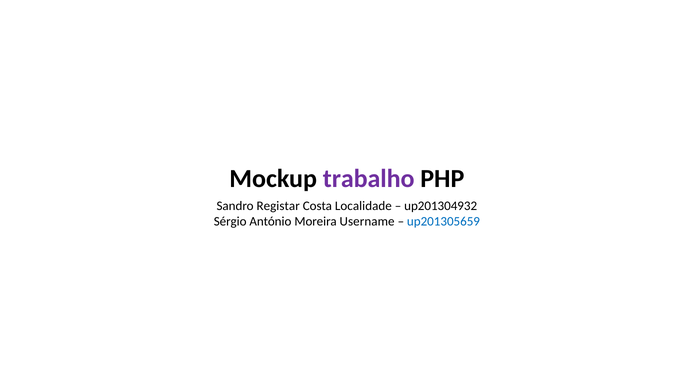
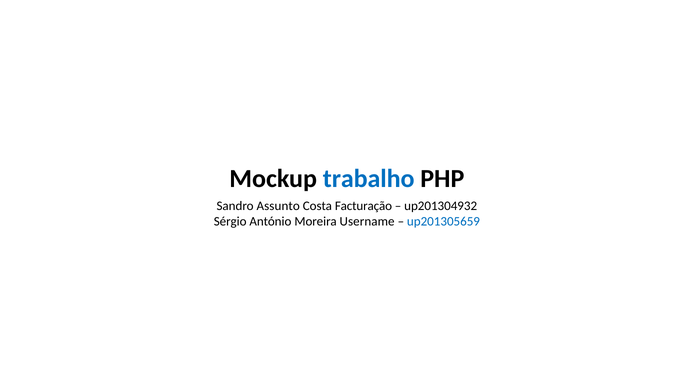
trabalho colour: purple -> blue (369, 179)
Registar: Registar -> Assunto (278, 206)
Localidade: Localidade -> Facturação (363, 206)
